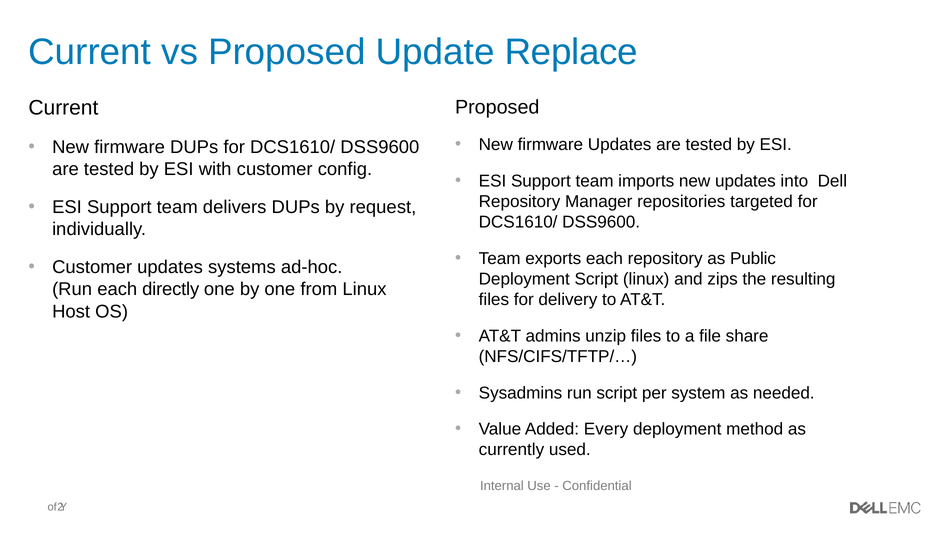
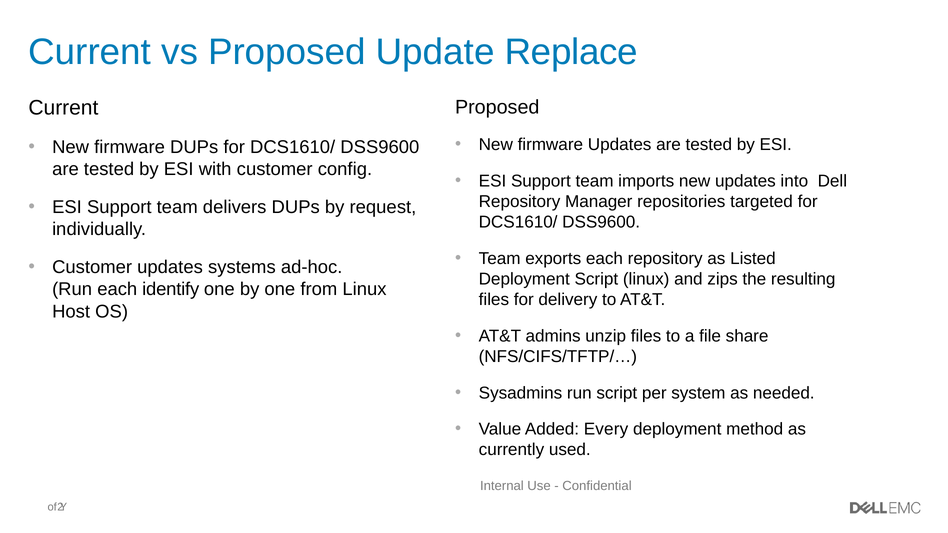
Public: Public -> Listed (753, 259)
directly: directly -> identify (171, 290)
